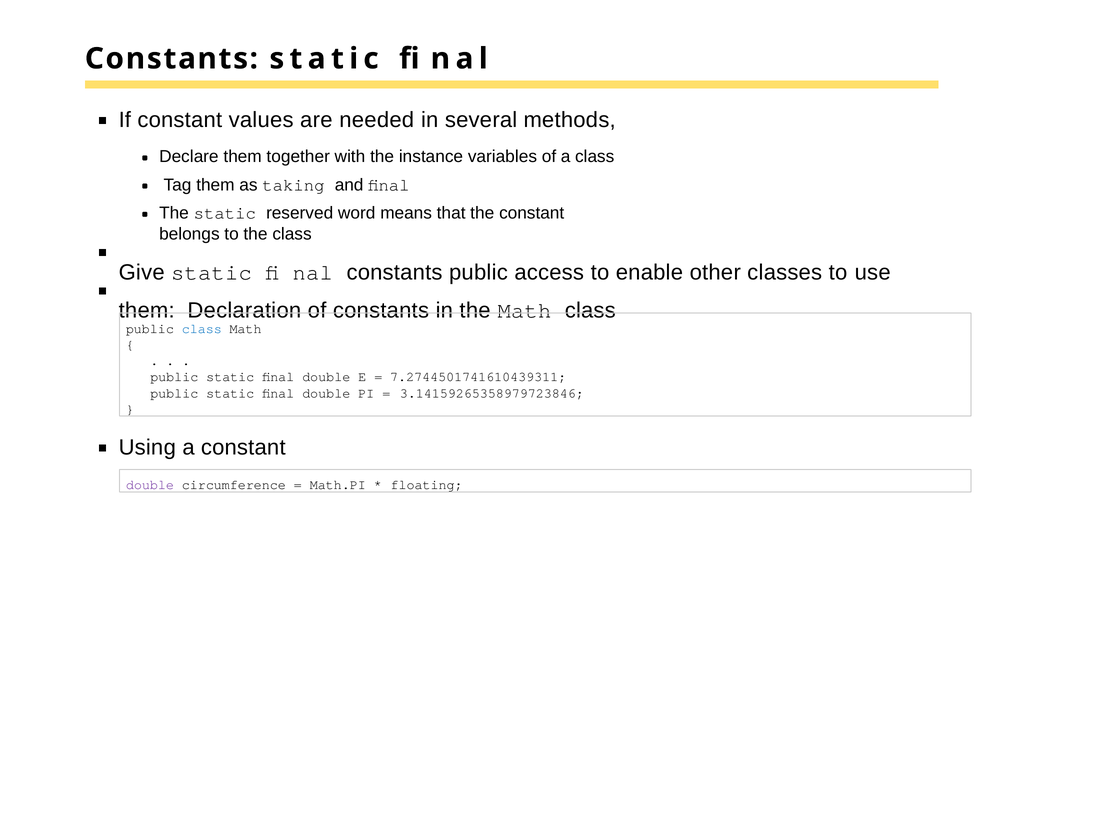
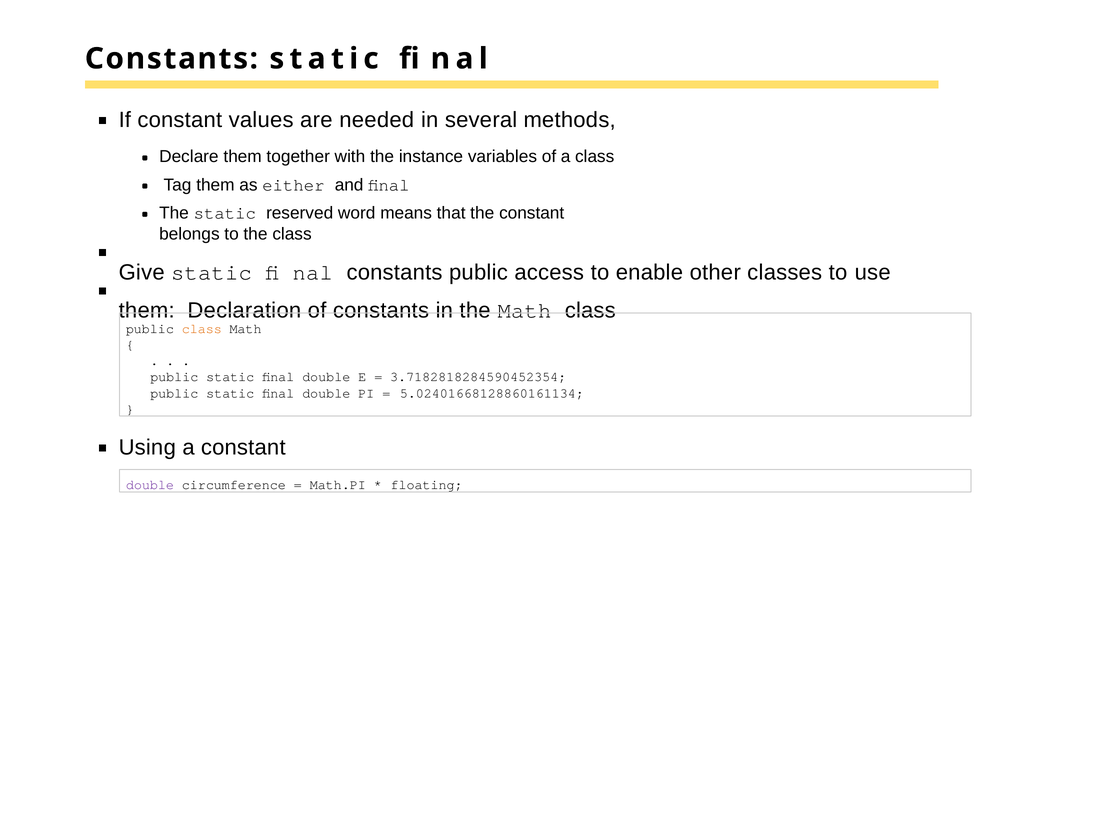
taking: taking -> either (293, 185)
class colour: blue -> orange (202, 329)
7.2744501741610439311: 7.2744501741610439311 -> 3.7182818284590452354 (478, 377)
3.14159265358979723846: 3.14159265358979723846 -> 5.02401668128860161134 (492, 393)
